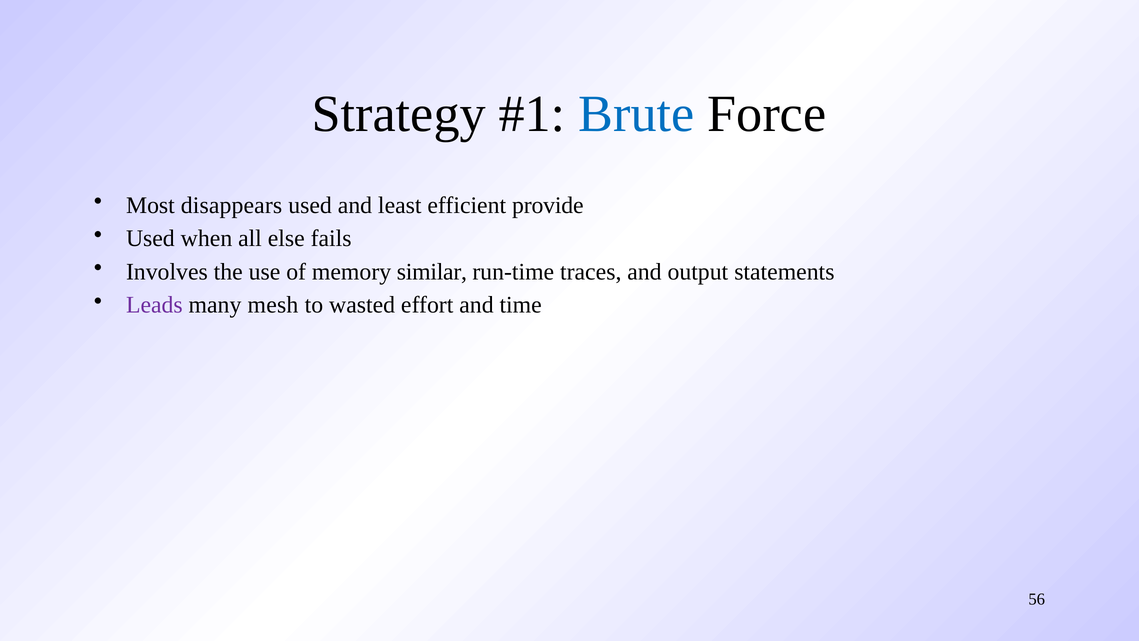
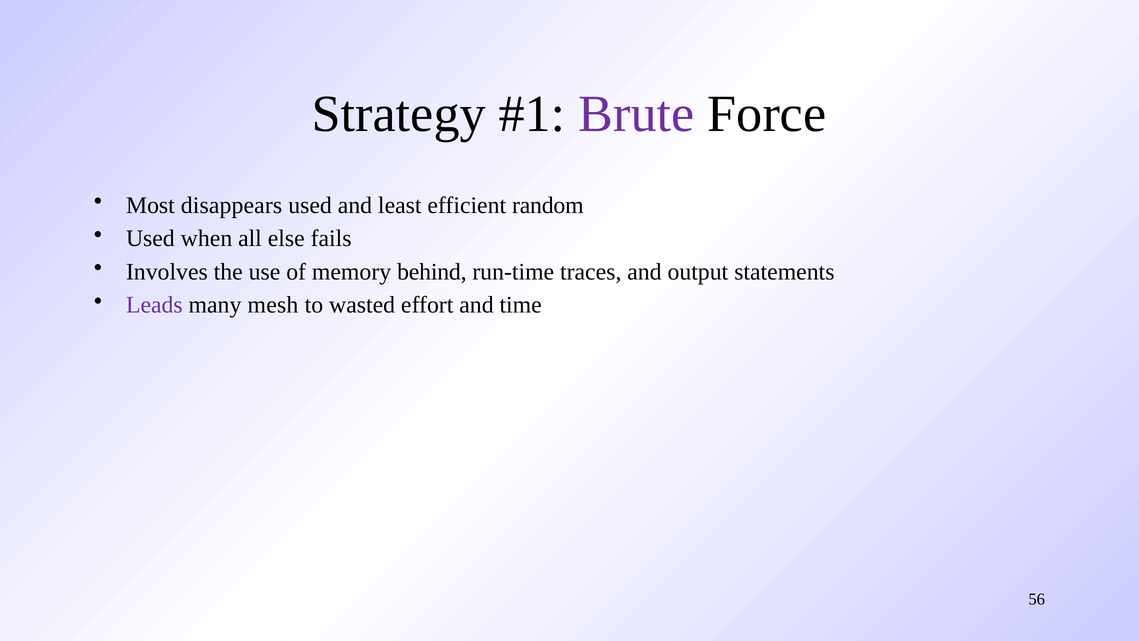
Brute colour: blue -> purple (636, 114)
provide: provide -> random (548, 205)
similar: similar -> behind (432, 272)
